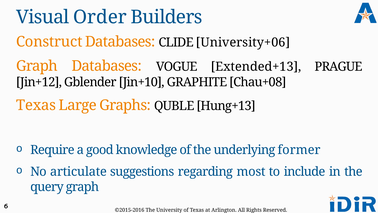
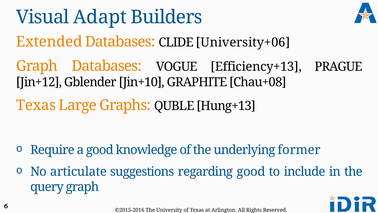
Order: Order -> Adapt (100, 17)
Construct: Construct -> Extended (49, 42)
Extended+13: Extended+13 -> Efficiency+13 (256, 67)
regarding most: most -> good (251, 171)
